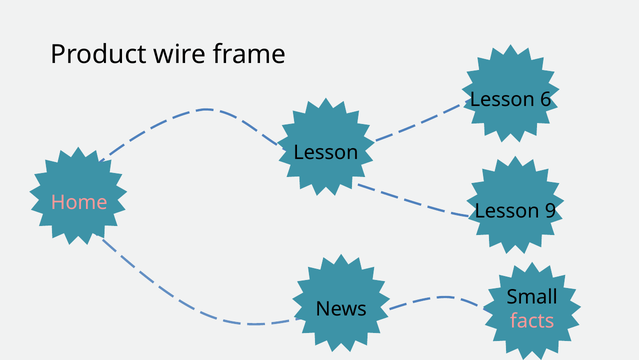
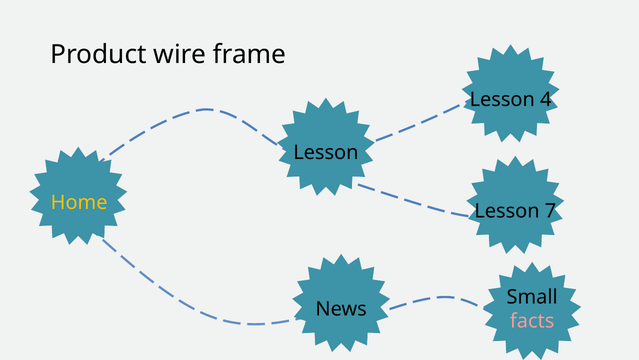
6: 6 -> 4 (546, 99)
Home colour: pink -> yellow (79, 202)
9: 9 -> 7 (550, 211)
